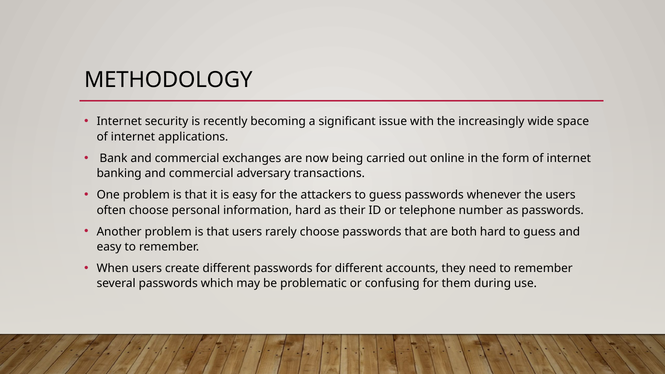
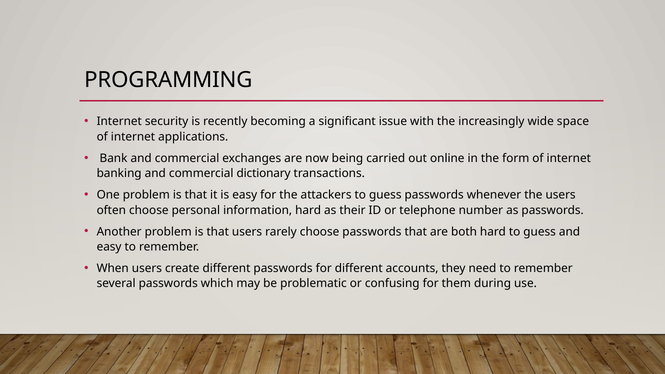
METHODOLOGY: METHODOLOGY -> PROGRAMMING (168, 80)
adversary: adversary -> dictionary (264, 173)
